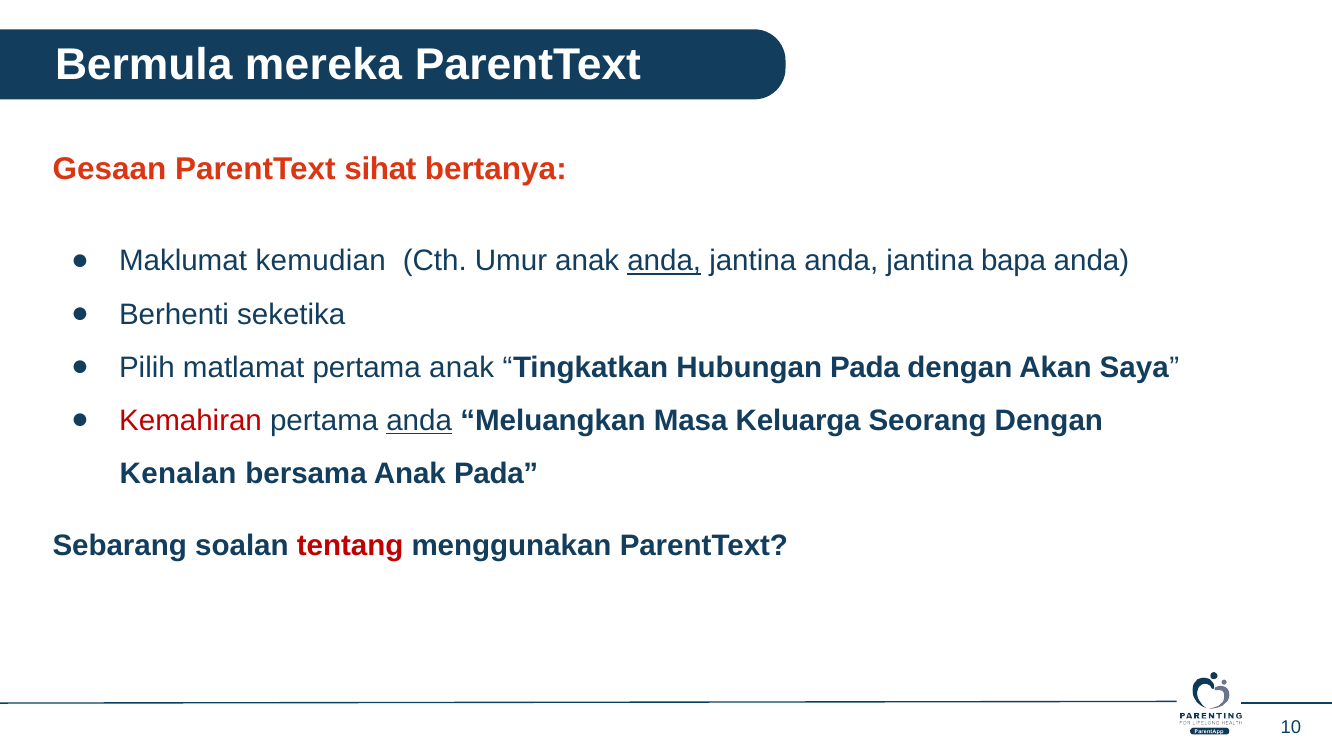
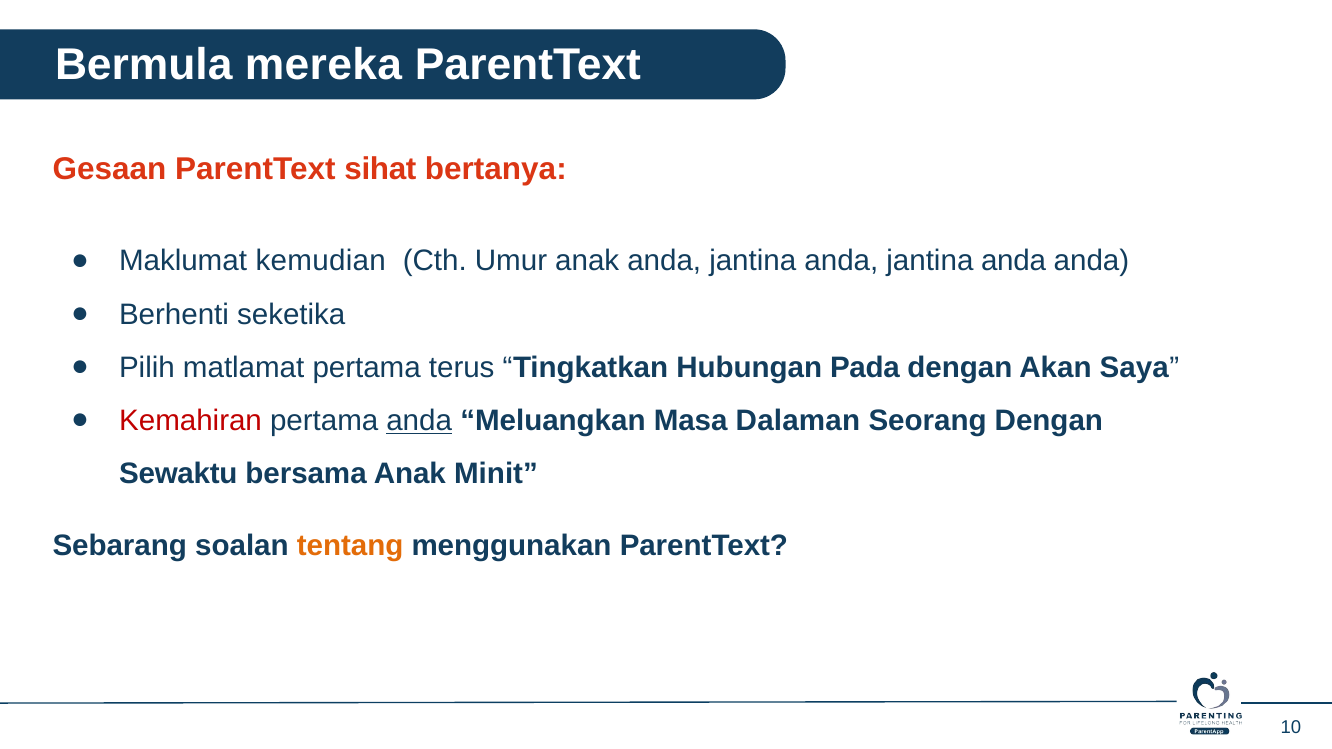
anda underline: present -> none (664, 261)
jantina anda jantina bapa: bapa -> anda (1014, 261)
pertama anak: anak -> terus (462, 368)
Keluarga: Keluarga -> Dalaman (798, 421)
Kenalan: Kenalan -> Sewaktu (178, 474)
Anak Pada: Pada -> Minit (496, 474)
tentang colour: red -> orange (350, 546)
